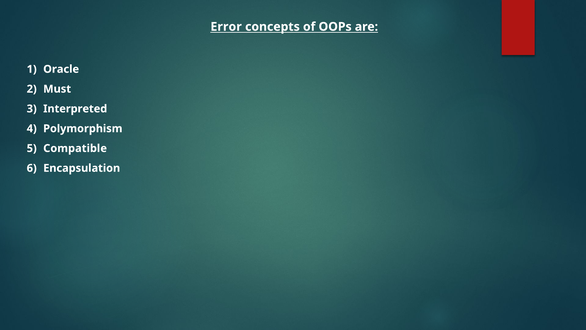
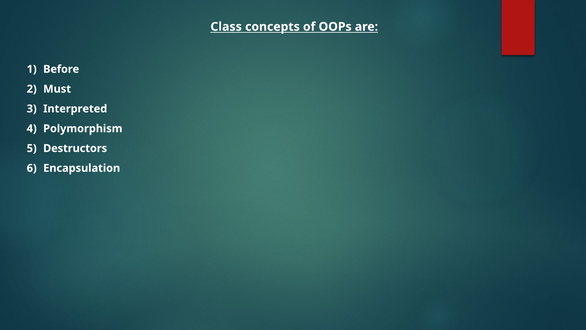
Error: Error -> Class (226, 27)
Oracle: Oracle -> Before (61, 69)
Compatible: Compatible -> Destructors (75, 148)
